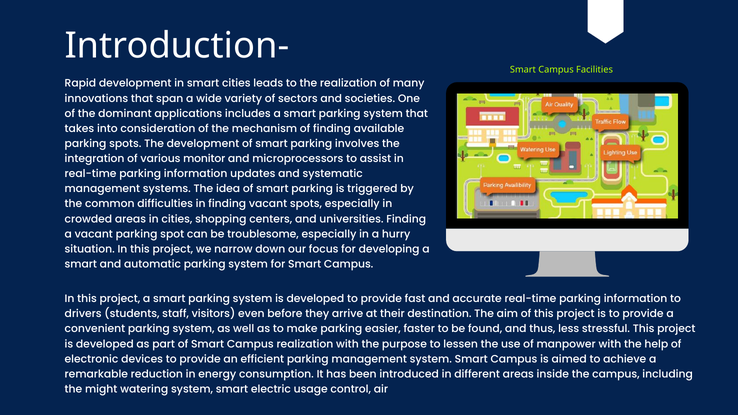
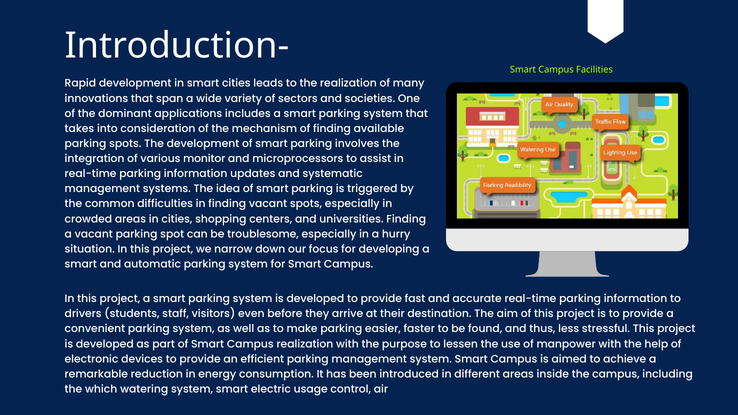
might: might -> which (101, 389)
